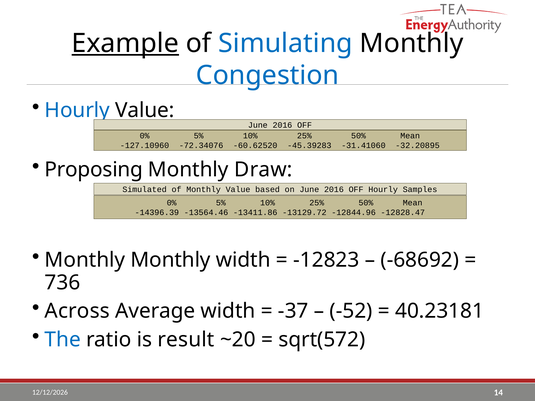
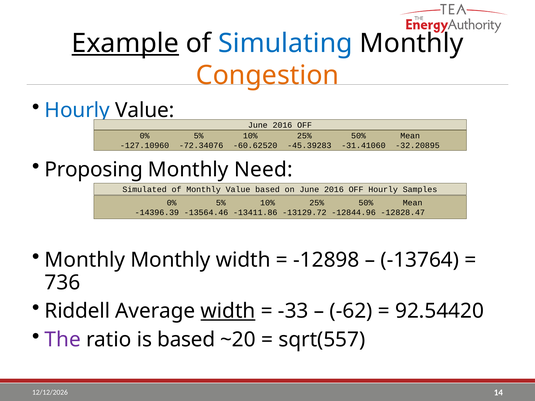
Congestion colour: blue -> orange (267, 76)
Draw: Draw -> Need (263, 170)
-12823: -12823 -> -12898 (326, 260)
-68692: -68692 -> -13764 (420, 260)
Across: Across -> Riddell (77, 311)
width underline: none -> present (228, 311)
-37: -37 -> -33 (293, 311)
-52: -52 -> -62 (351, 311)
40.23181: 40.23181 -> 92.54420 (440, 311)
The colour: blue -> purple (63, 340)
is result: result -> based (186, 340)
sqrt(572: sqrt(572 -> sqrt(557 (322, 340)
